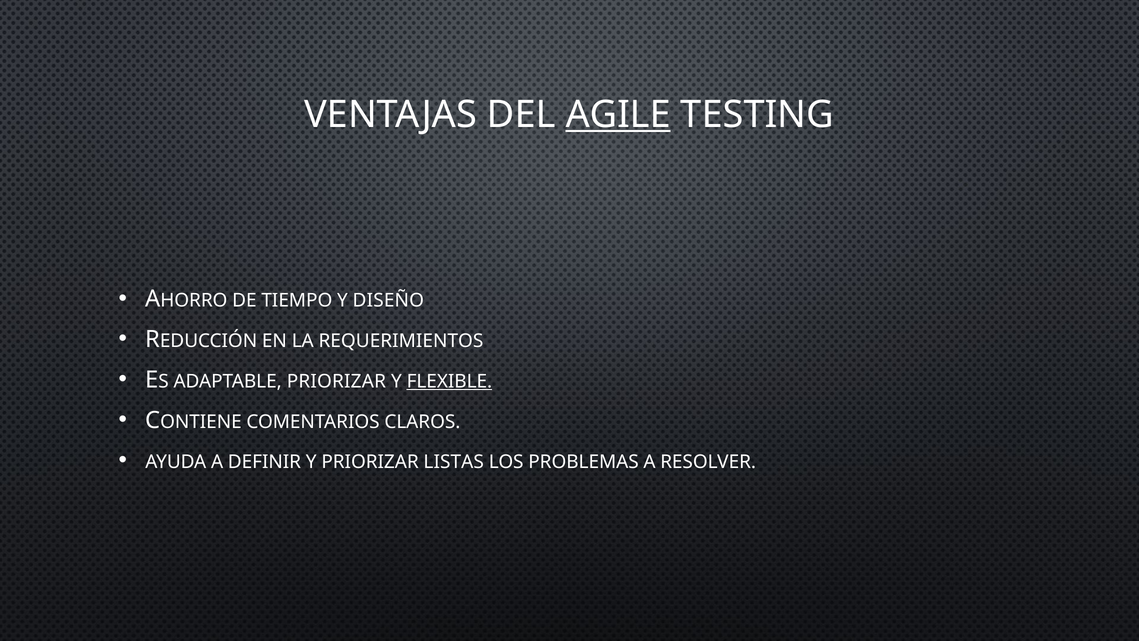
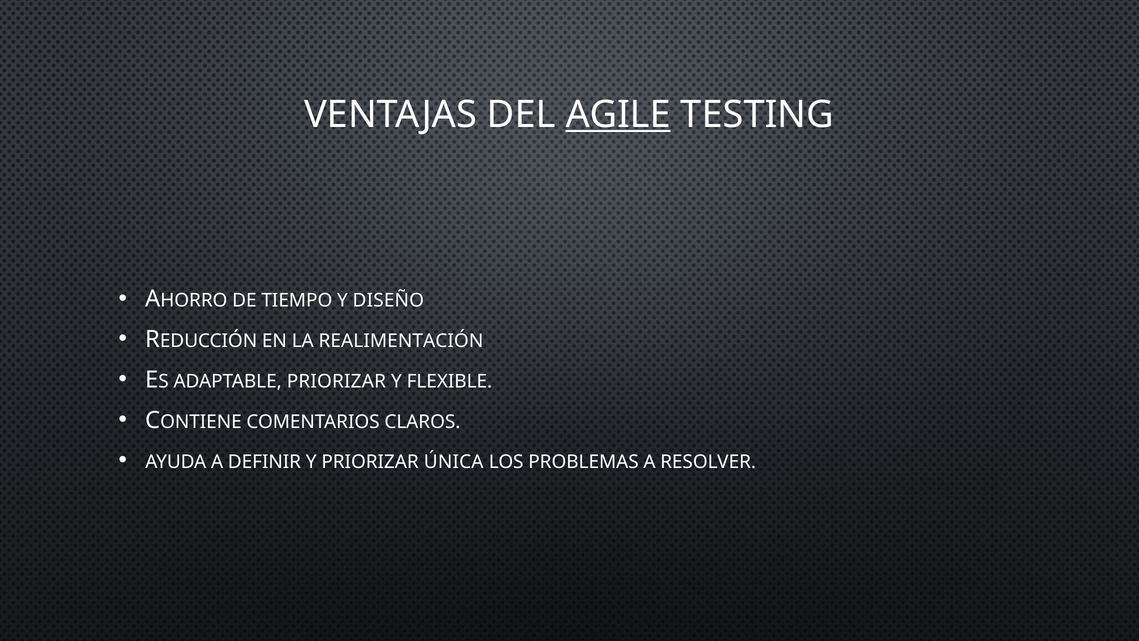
REQUERIMIENTOS: REQUERIMIENTOS -> REALIMENTACIÓN (401, 341)
FLEXIBLE underline: present -> none (449, 381)
LISTAS: LISTAS -> ÚNICA (454, 462)
